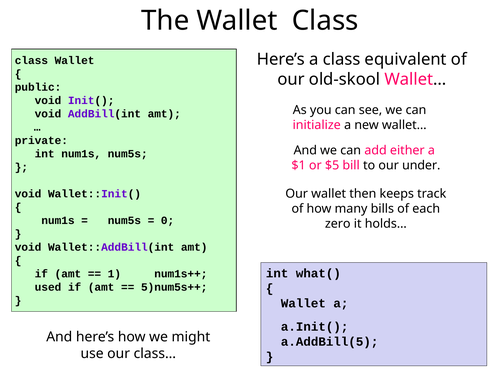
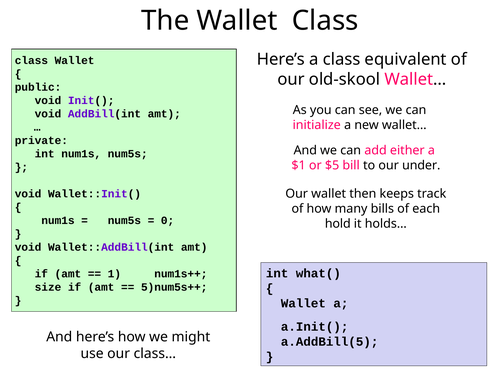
zero: zero -> hold (338, 224)
used: used -> size (48, 287)
